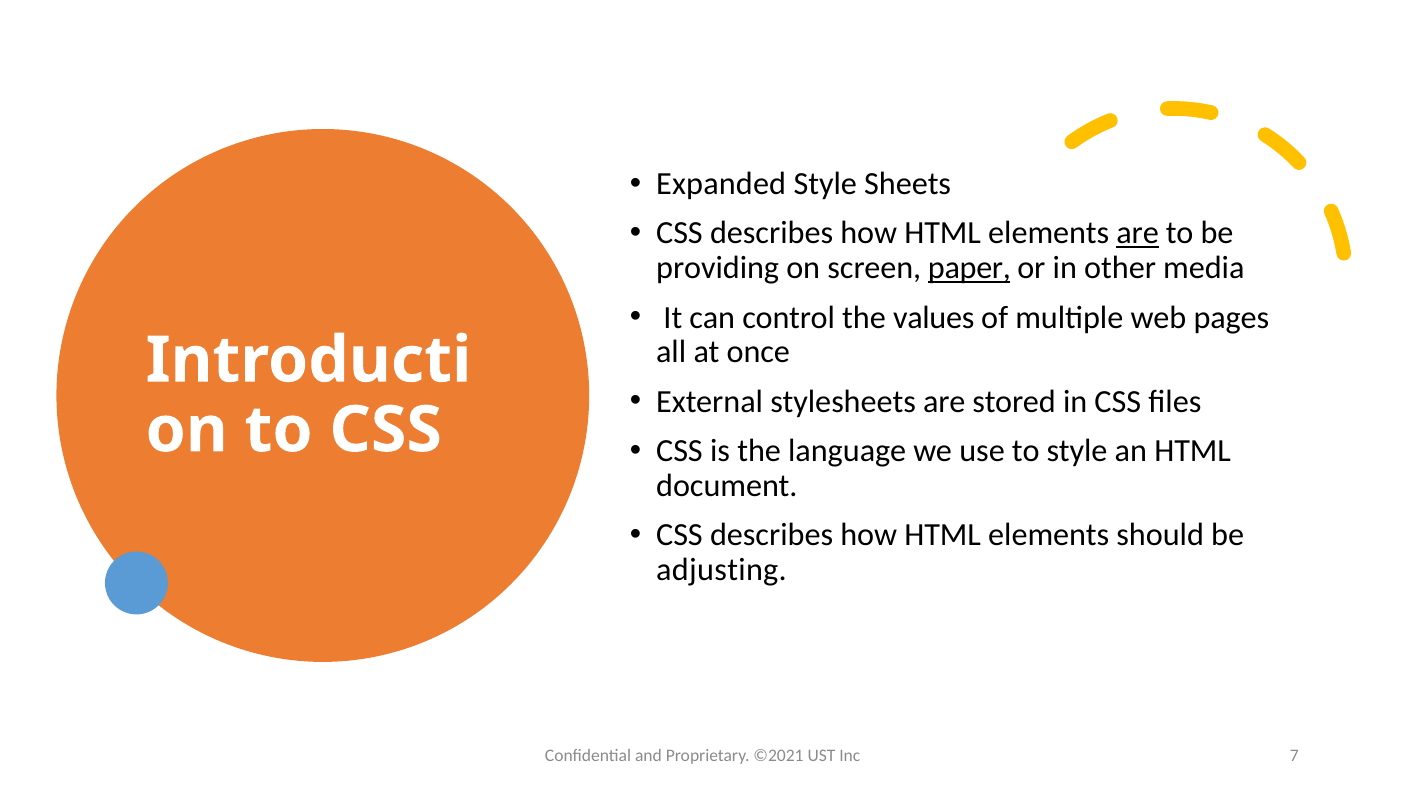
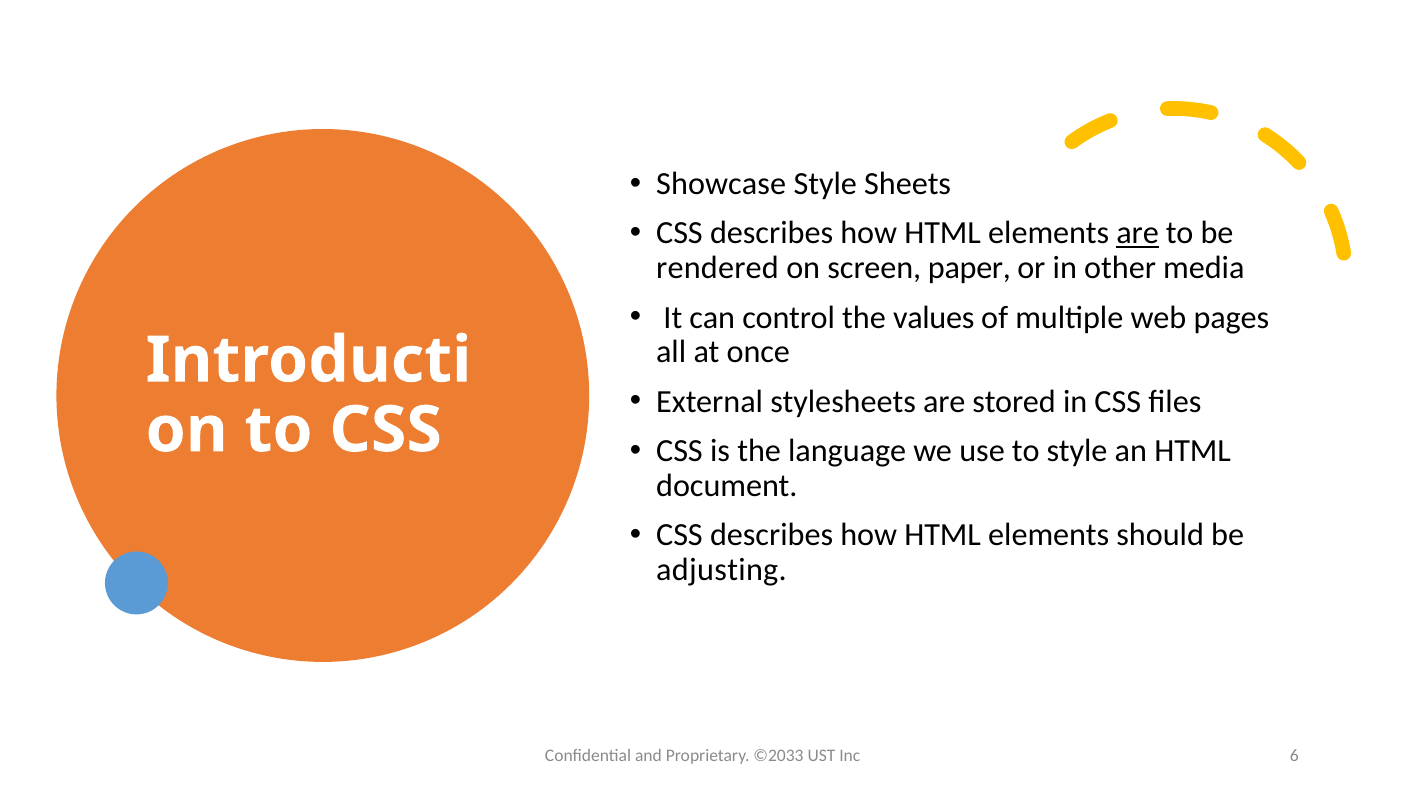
Expanded: Expanded -> Showcase (721, 184)
providing: providing -> rendered (718, 268)
paper underline: present -> none (969, 268)
©2021: ©2021 -> ©2033 (778, 755)
7: 7 -> 6 (1294, 755)
